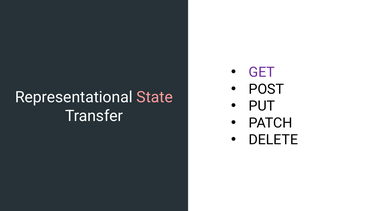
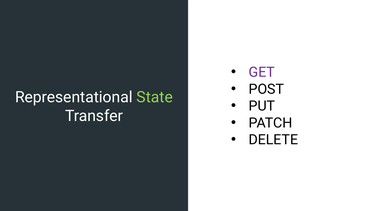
State colour: pink -> light green (155, 97)
